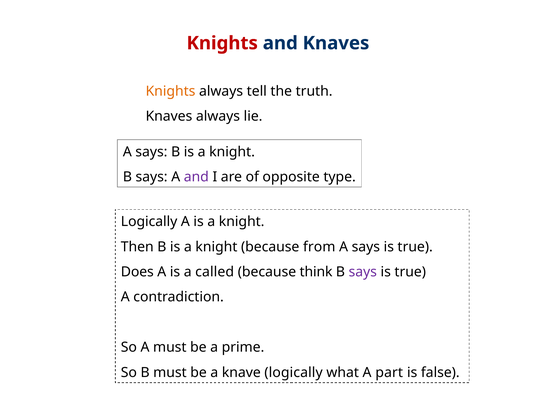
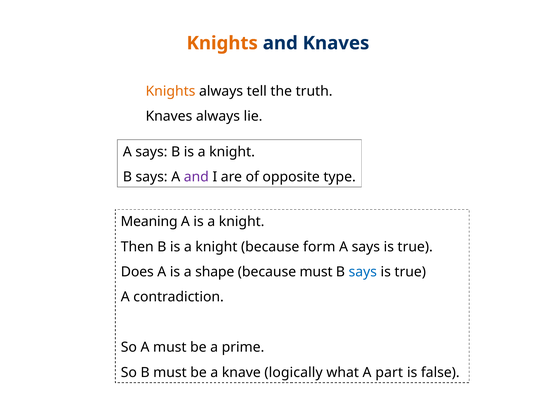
Knights colour: red -> orange (222, 43)
Logically: Logically -> Meaning (149, 222)
from: from -> form (319, 247)
called: called -> shape (215, 272)
because think: think -> must (316, 272)
says colour: purple -> blue (363, 272)
